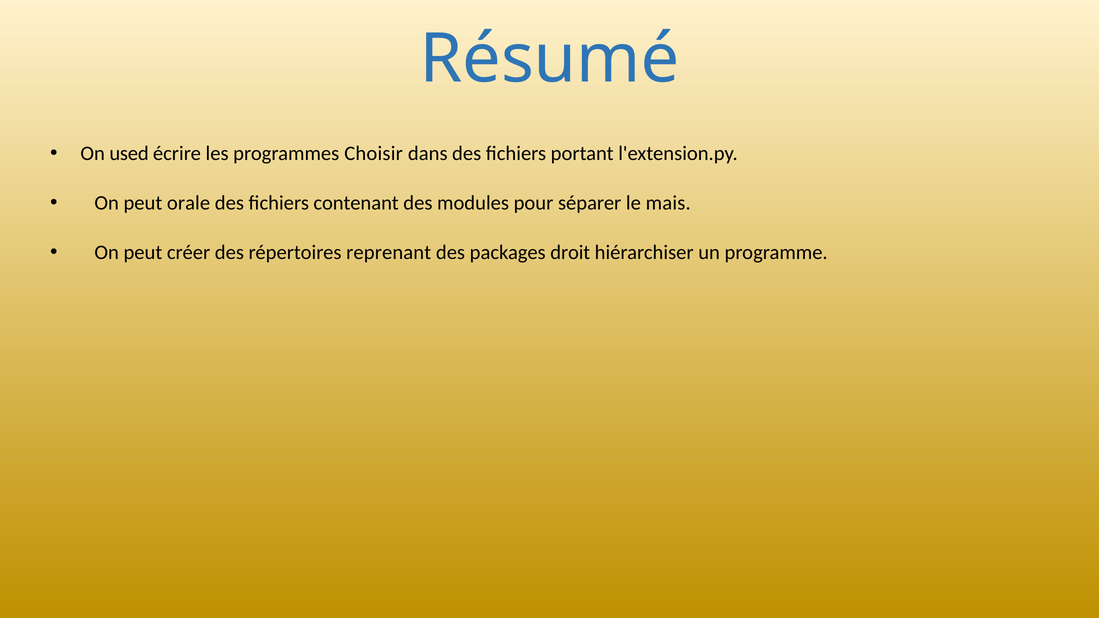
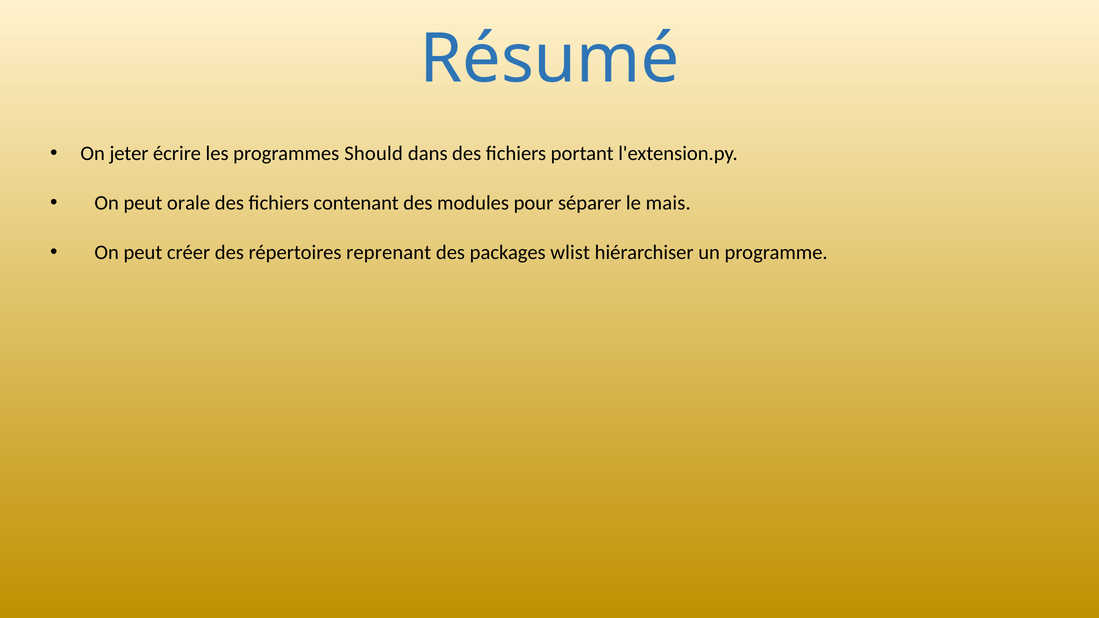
used: used -> jeter (129, 153)
Choisir: Choisir -> Should (374, 153)
droit: droit -> wlist (570, 252)
